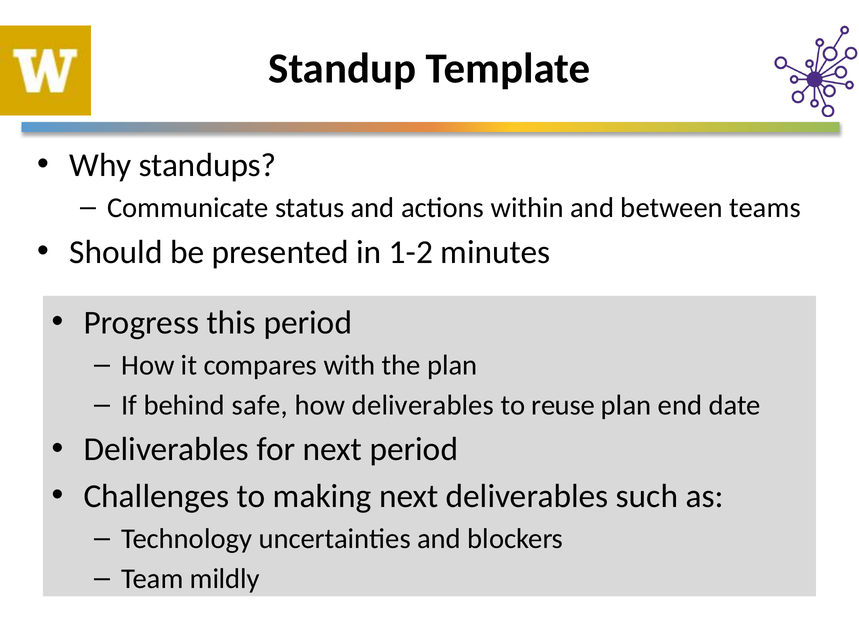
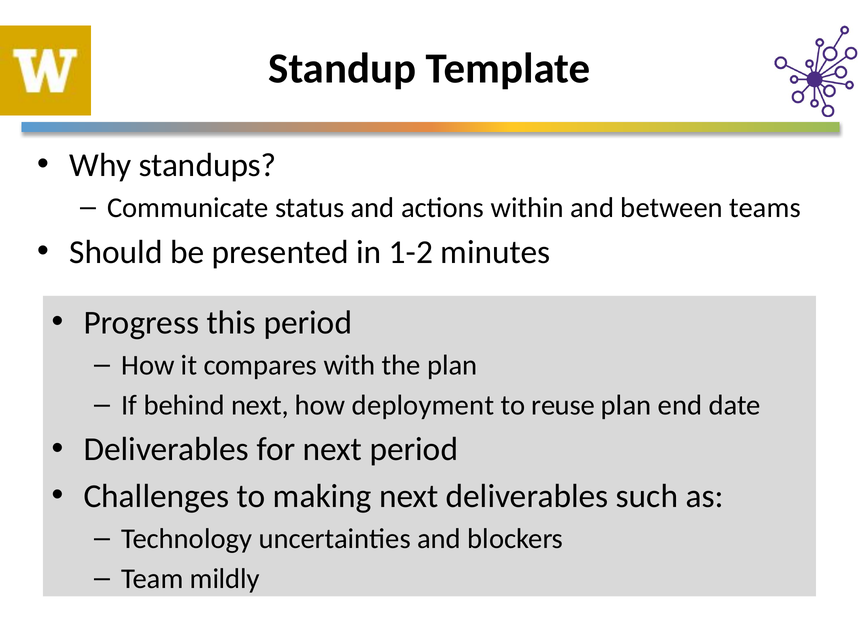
behind safe: safe -> next (260, 405)
how deliverables: deliverables -> deployment (423, 405)
